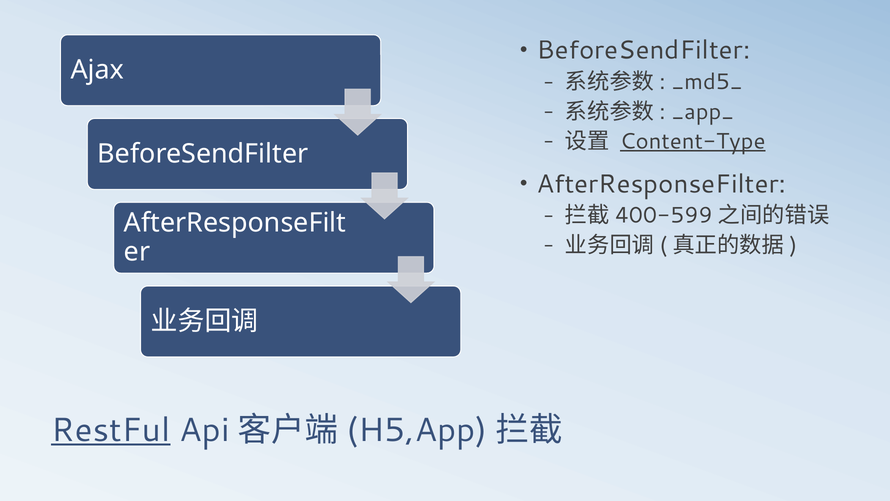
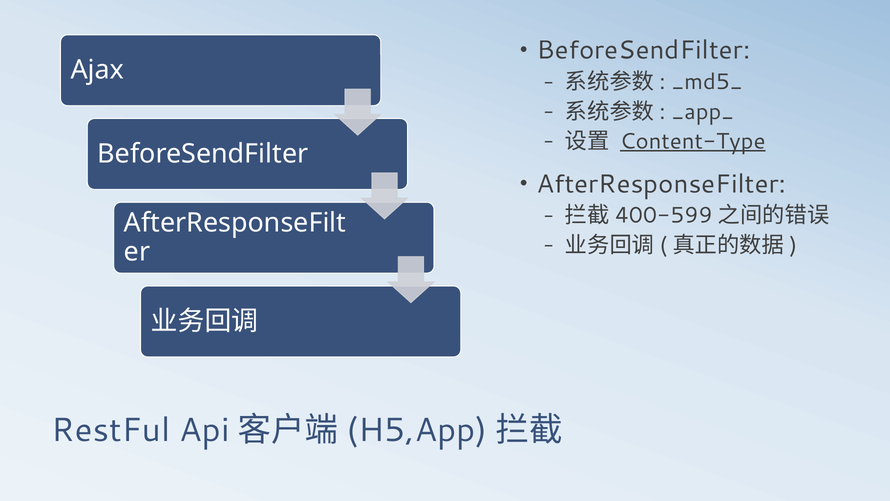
RestFul underline: present -> none (111, 430)
